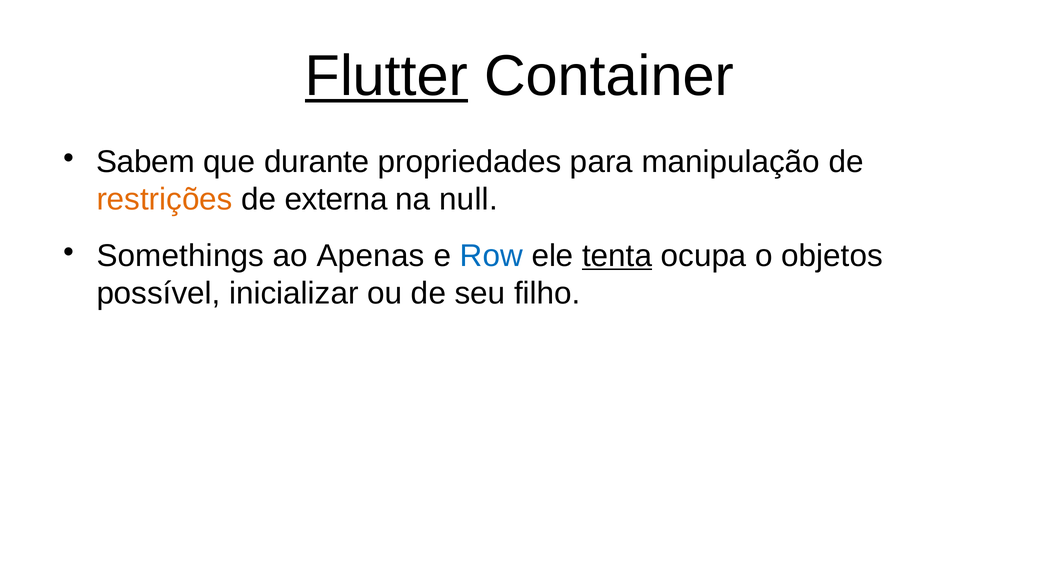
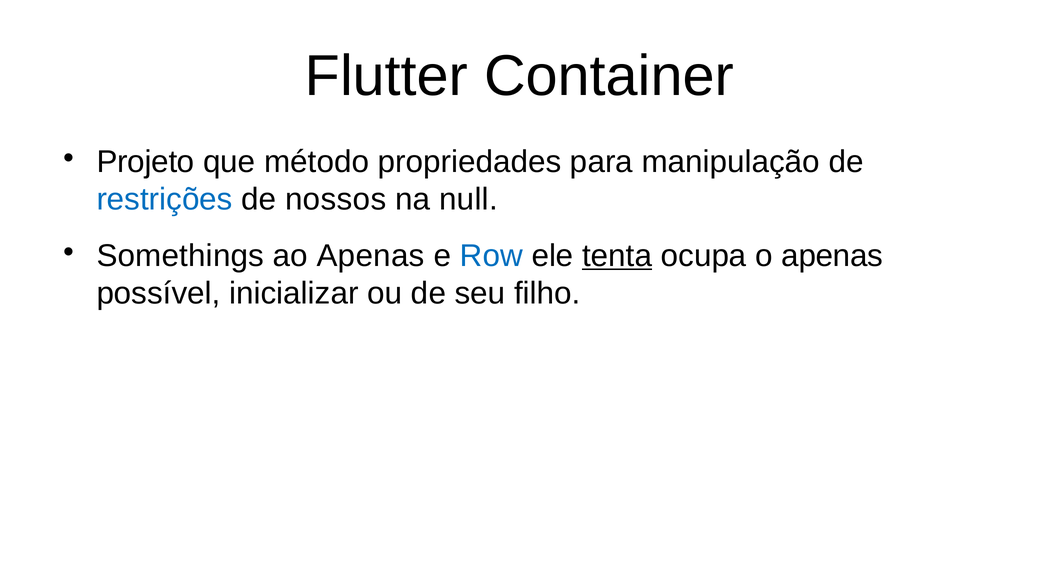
Flutter underline: present -> none (387, 76)
Sabem: Sabem -> Projeto (146, 162)
durante: durante -> método (317, 162)
restrições colour: orange -> blue (165, 199)
externa: externa -> nossos (336, 199)
o objetos: objetos -> apenas (832, 256)
